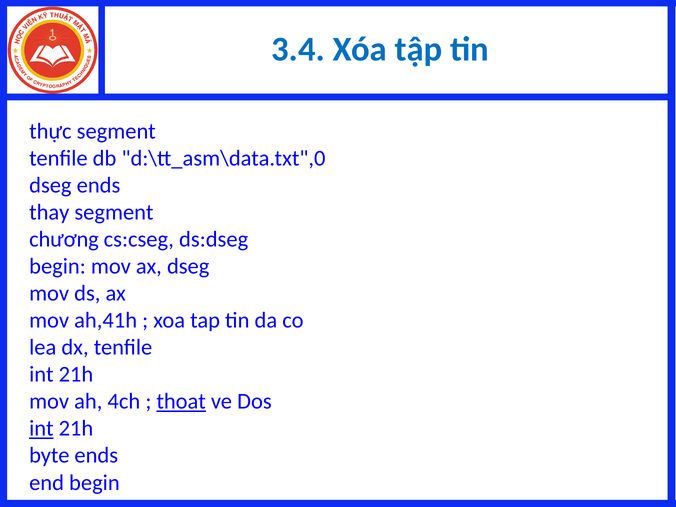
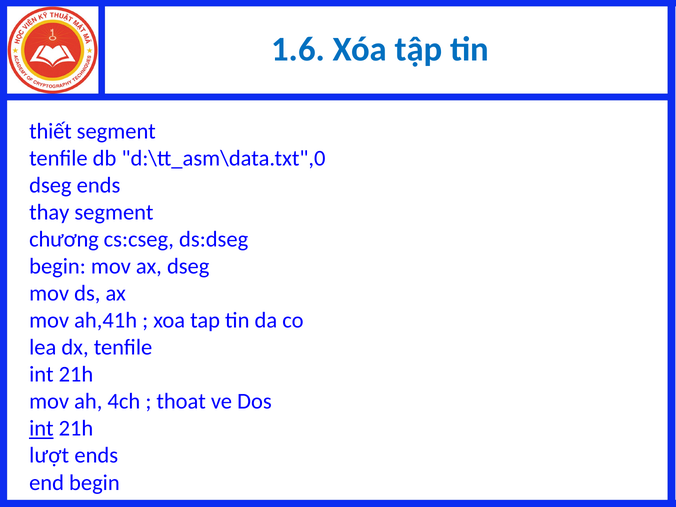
3.4: 3.4 -> 1.6 (298, 49)
thực: thực -> thiết (50, 131)
thoat underline: present -> none (181, 401)
byte: byte -> lượt (49, 456)
